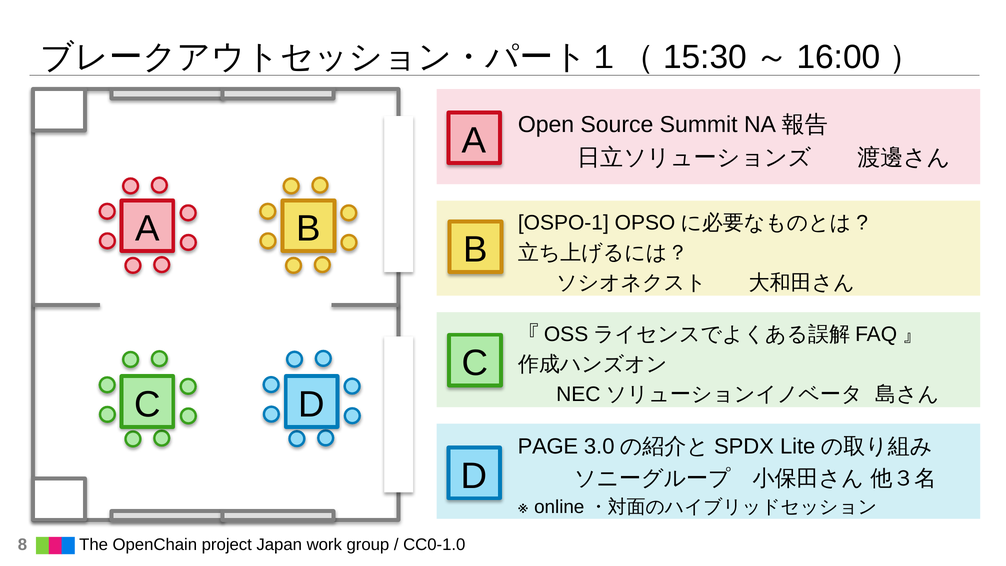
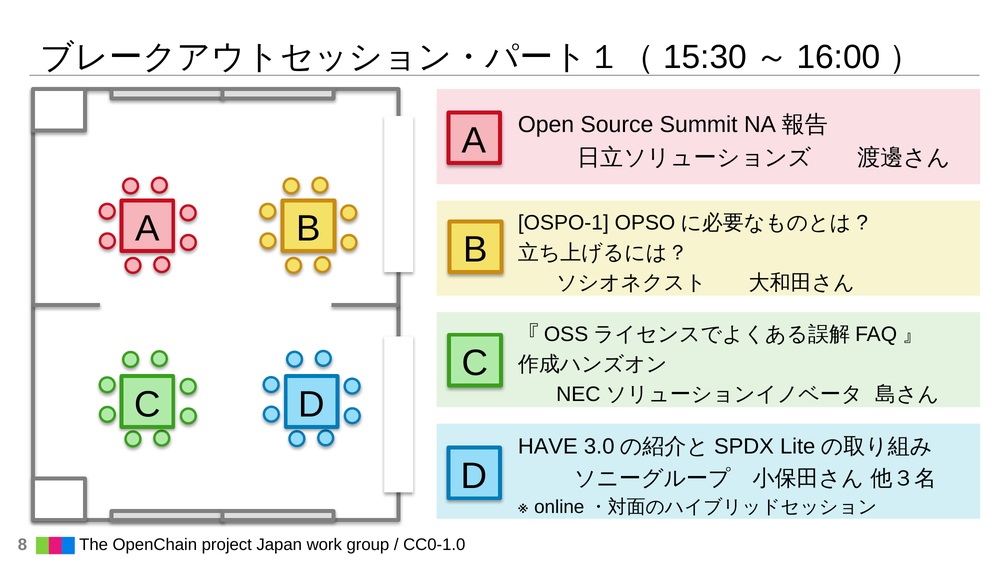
PAGE: PAGE -> HAVE (548, 447)
